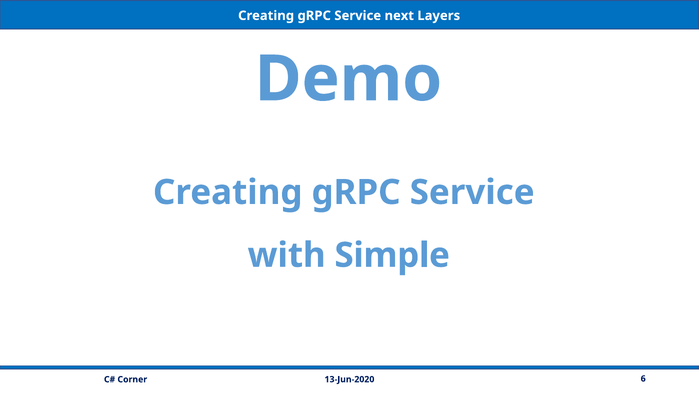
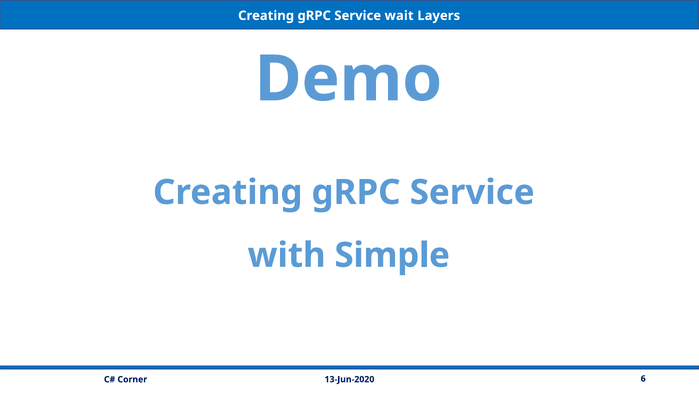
next: next -> wait (399, 16)
